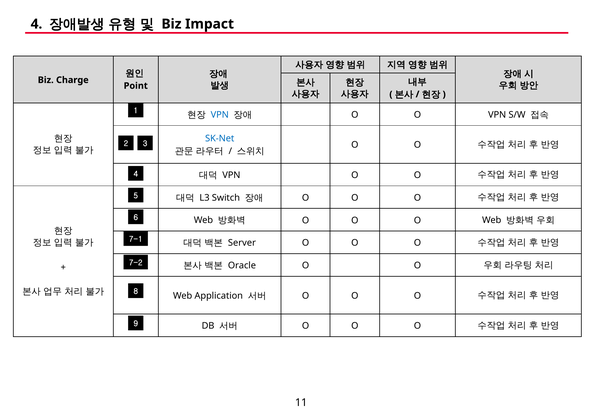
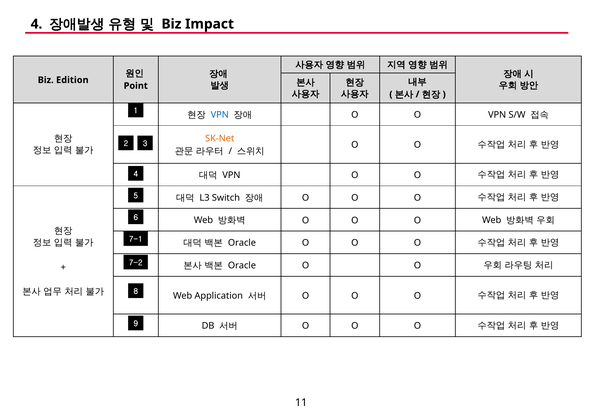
Charge: Charge -> Edition (72, 80)
SK-Net colour: blue -> orange (220, 139)
Server: Server -> Oracle (242, 243)
